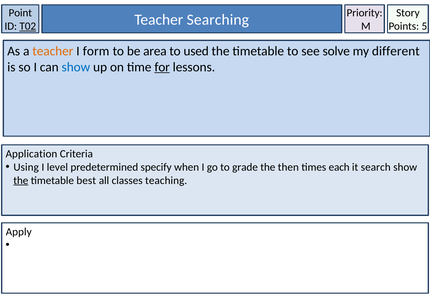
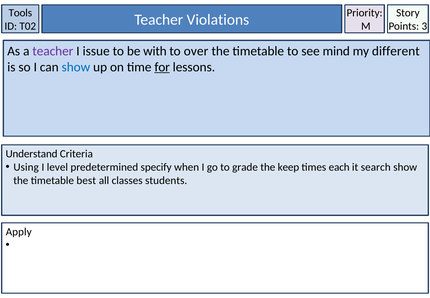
Point: Point -> Tools (20, 13)
T02 underline: present -> none (28, 26)
Searching: Searching -> Violations (218, 20)
5: 5 -> 3 (424, 26)
teacher colour: orange -> purple (53, 51)
form: form -> issue (96, 51)
area: area -> with (155, 51)
used: used -> over (196, 51)
solve: solve -> mind (336, 51)
Application: Application -> Understand (32, 154)
then: then -> keep (288, 167)
the underline: present -> none (21, 180)
teaching: teaching -> students (166, 180)
